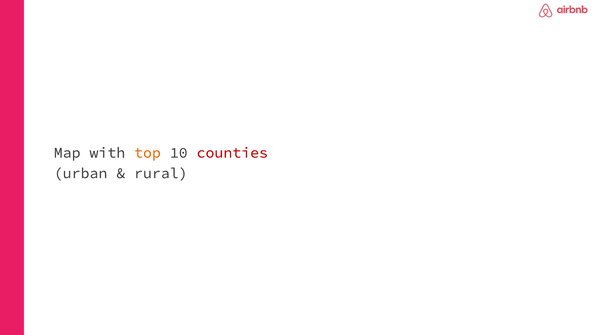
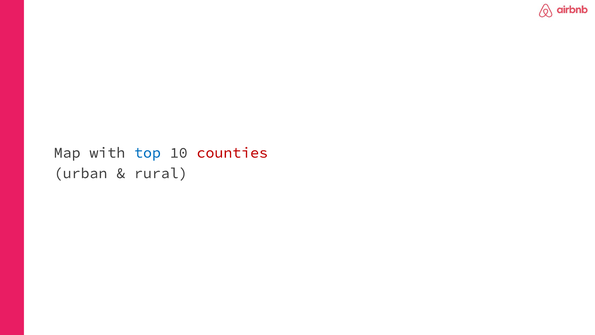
top colour: orange -> blue (147, 153)
